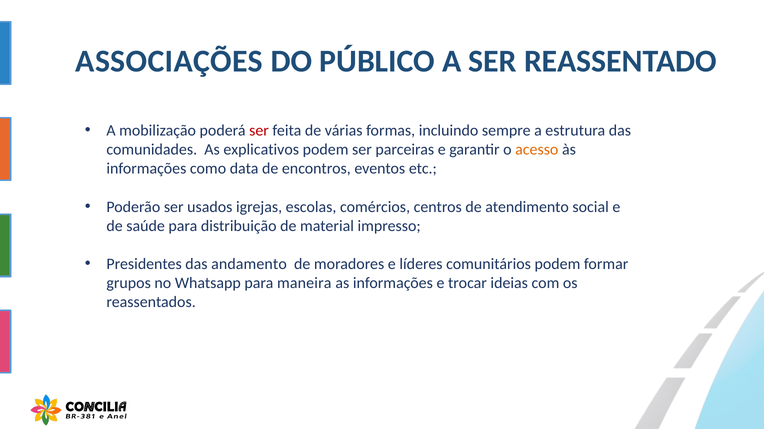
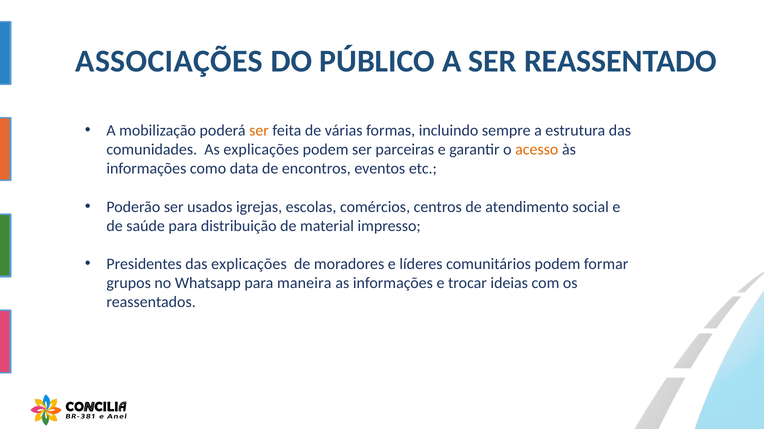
ser colour: red -> orange (259, 131)
As explicativos: explicativos -> explicações (261, 150)
das andamento: andamento -> explicações (249, 265)
